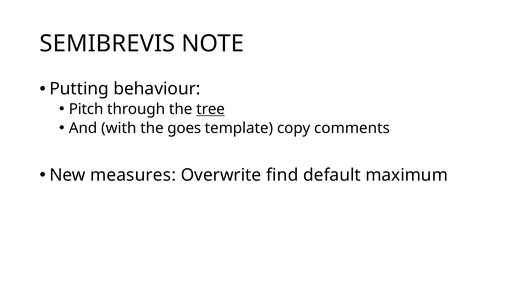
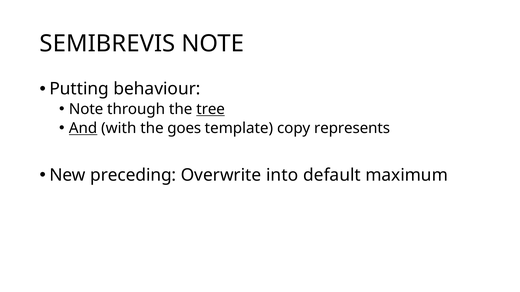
Pitch: Pitch -> Note (86, 109)
And underline: none -> present (83, 128)
comments: comments -> represents (352, 128)
measures: measures -> preceding (133, 175)
find: find -> into (282, 175)
